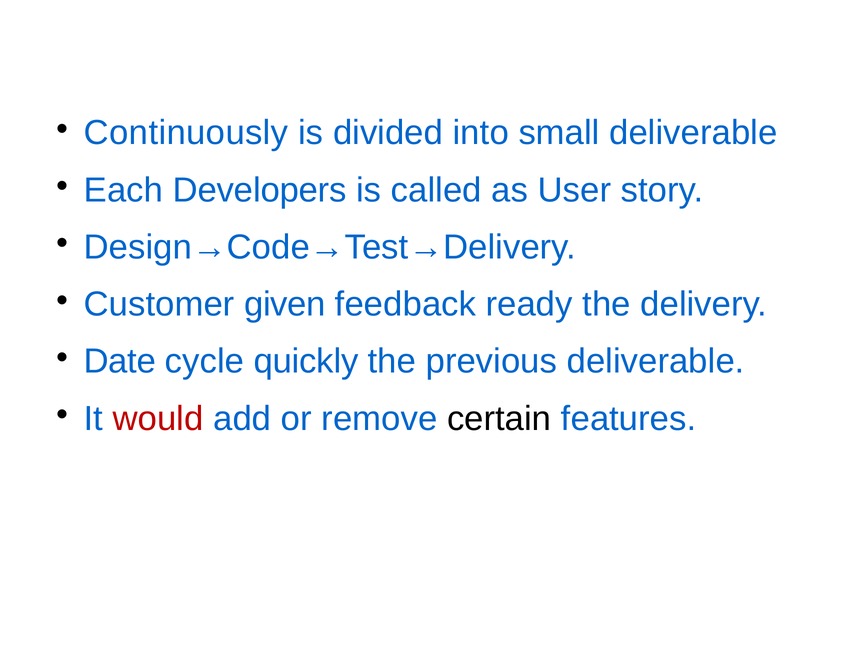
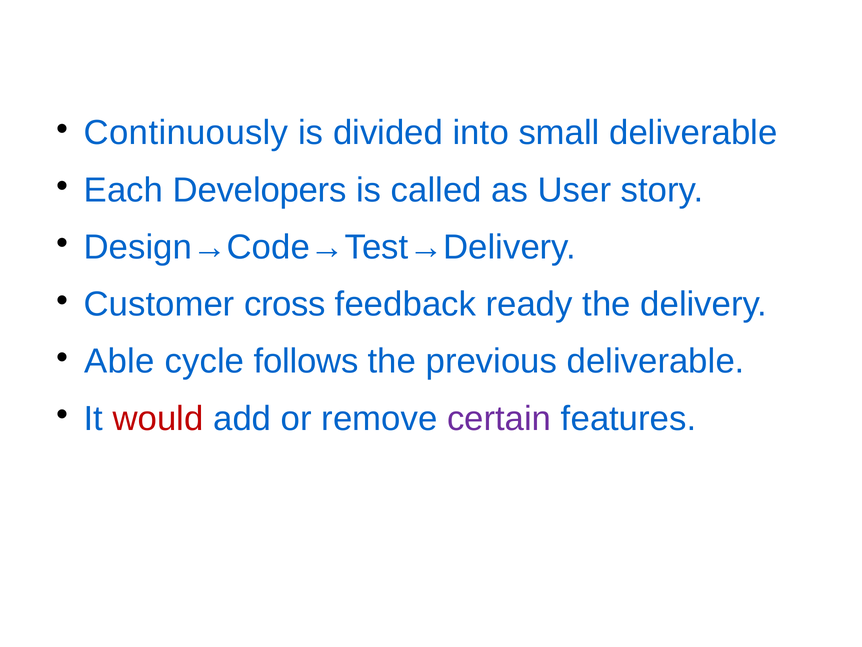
given: given -> cross (285, 304)
Date: Date -> Able (119, 361)
quickly: quickly -> follows (306, 361)
certain colour: black -> purple (499, 418)
